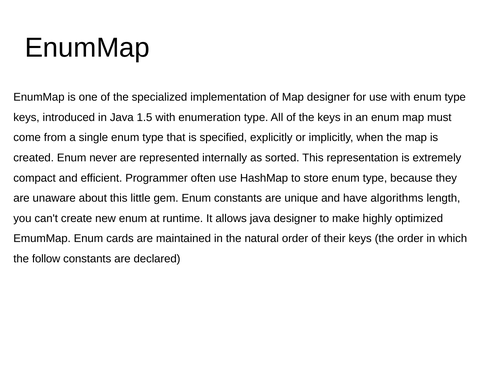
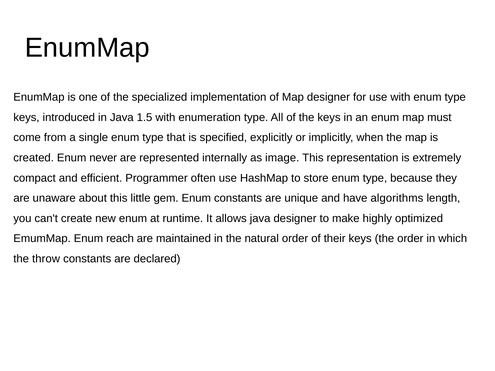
sorted: sorted -> image (282, 158)
cards: cards -> reach (120, 239)
follow: follow -> throw (46, 259)
